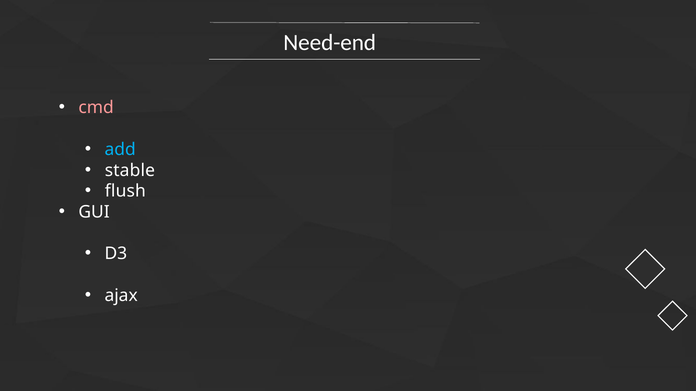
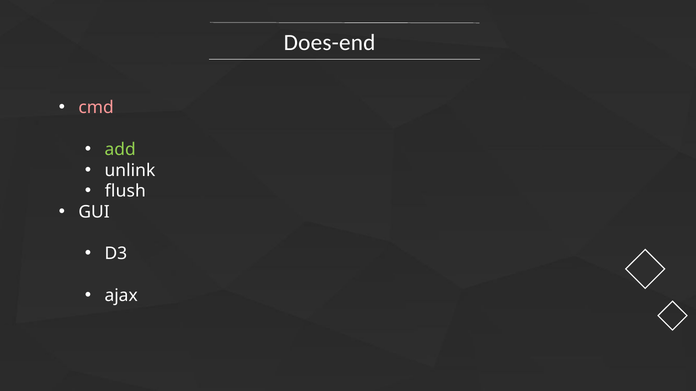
Need-end: Need-end -> Does-end (330, 43)
add colour: light blue -> light green (120, 150)
stable: stable -> unlink (130, 170)
